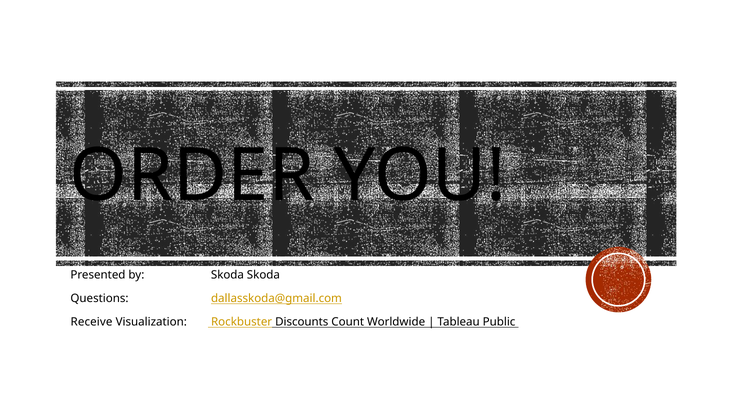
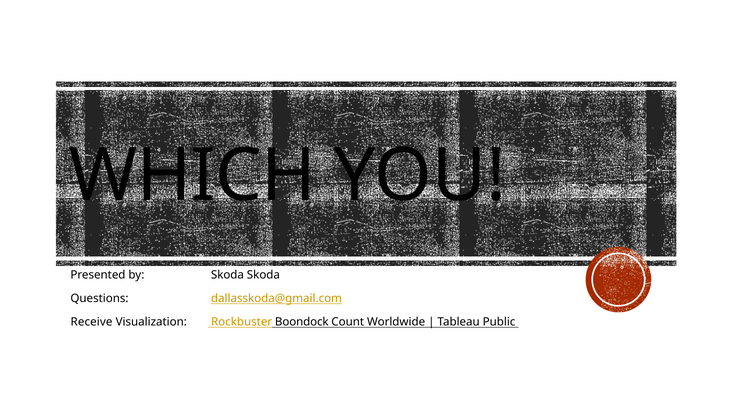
ORDER: ORDER -> WHICH (192, 176)
Discounts: Discounts -> Boondock (302, 322)
